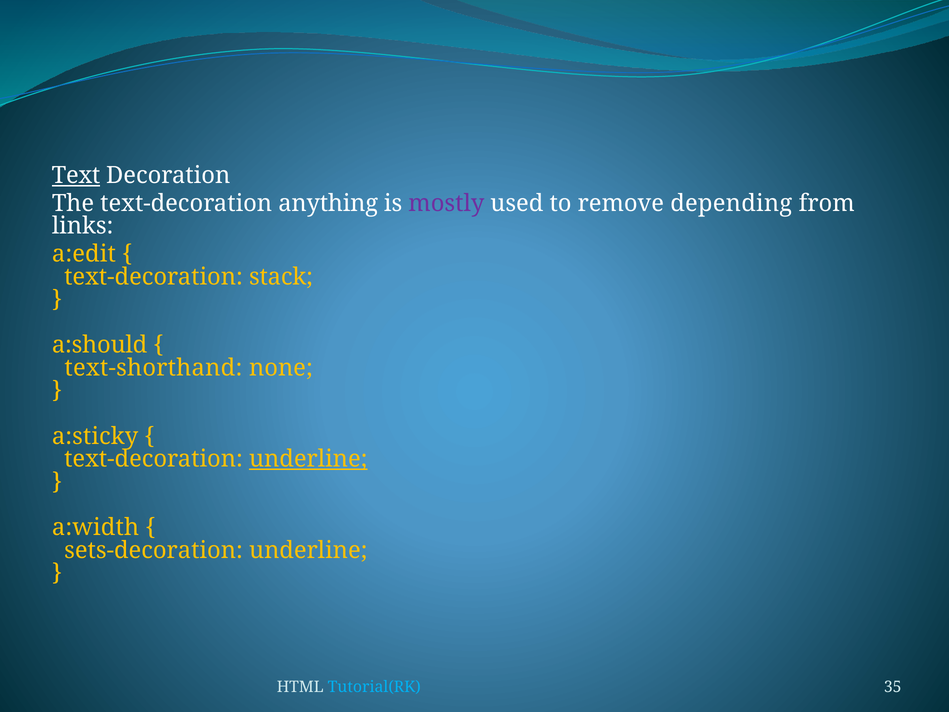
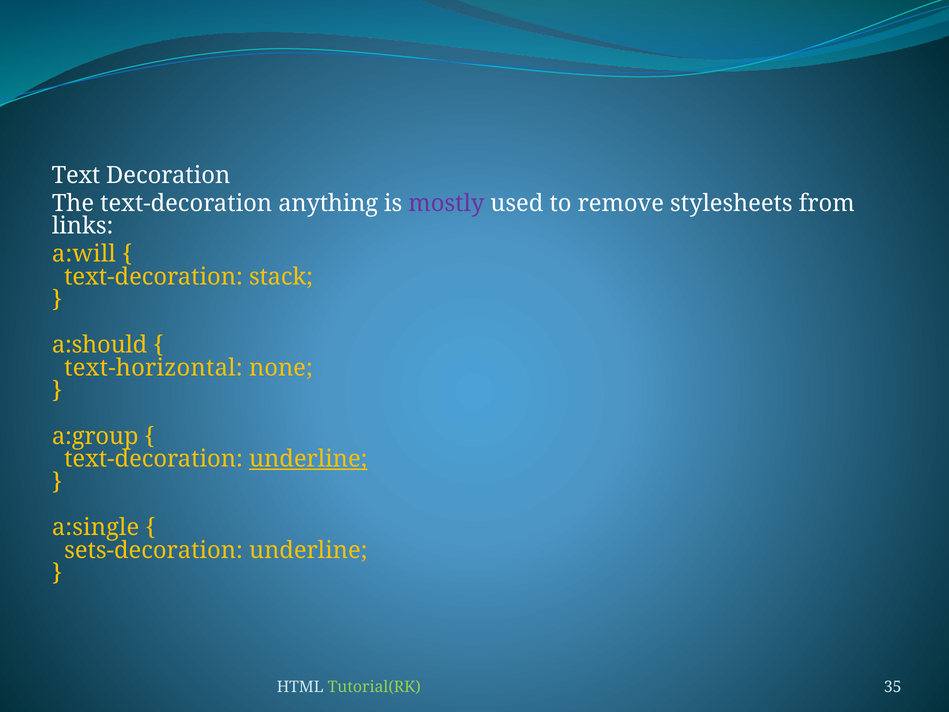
Text underline: present -> none (76, 175)
depending: depending -> stylesheets (731, 203)
a:edit: a:edit -> a:will (84, 254)
text-shorthand: text-shorthand -> text-horizontal (153, 368)
a:sticky: a:sticky -> a:group (95, 436)
a:width: a:width -> a:single (96, 527)
Tutorial(RK colour: light blue -> light green (374, 687)
